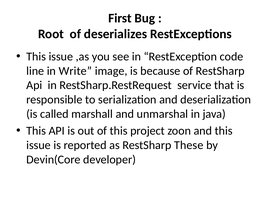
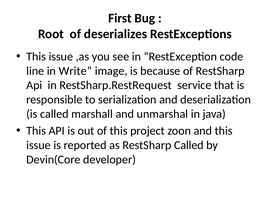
RestSharp These: These -> Called (189, 145)
